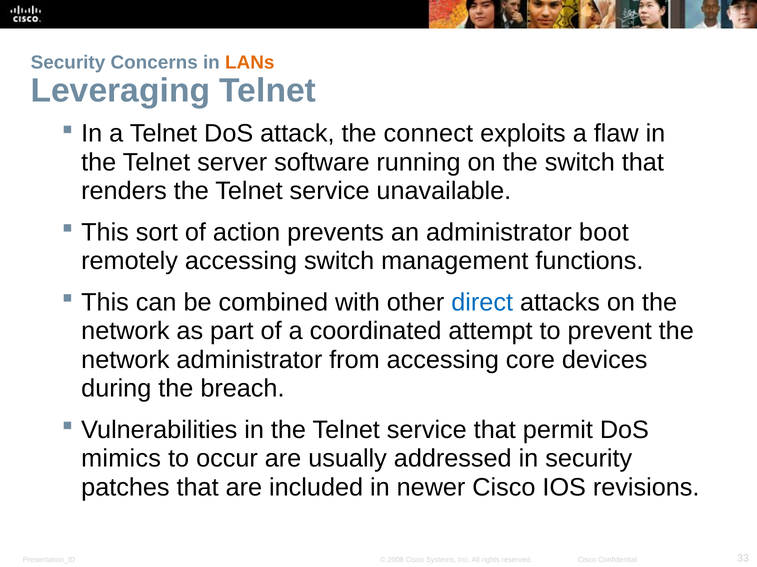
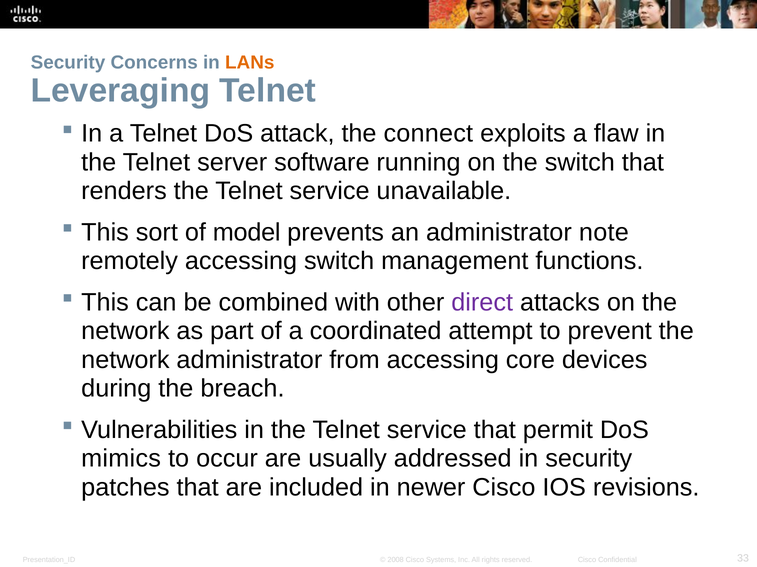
action: action -> model (247, 233)
boot: boot -> note (604, 233)
direct colour: blue -> purple (482, 303)
